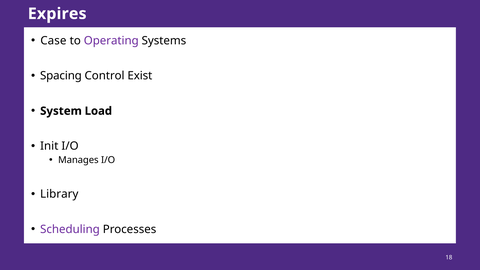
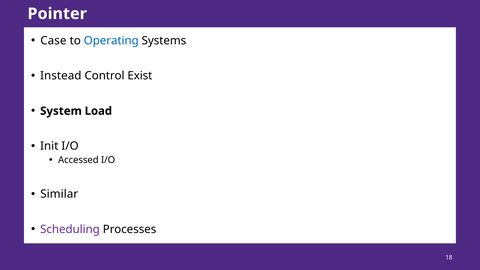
Expires: Expires -> Pointer (57, 14)
Operating colour: purple -> blue (111, 41)
Spacing: Spacing -> Instead (61, 76)
Manages: Manages -> Accessed (78, 160)
Library: Library -> Similar (59, 194)
